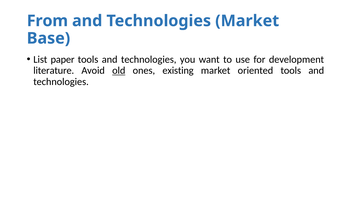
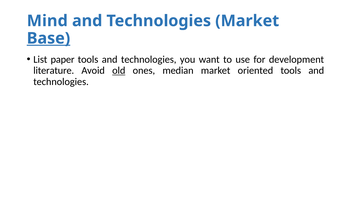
From: From -> Mind (47, 21)
Base underline: none -> present (48, 38)
existing: existing -> median (178, 70)
